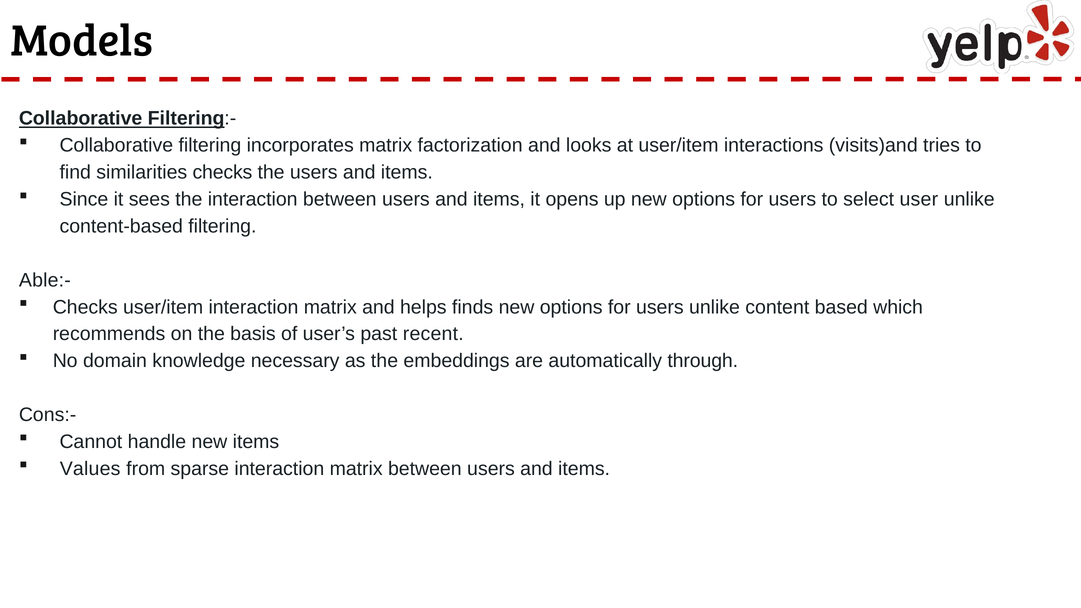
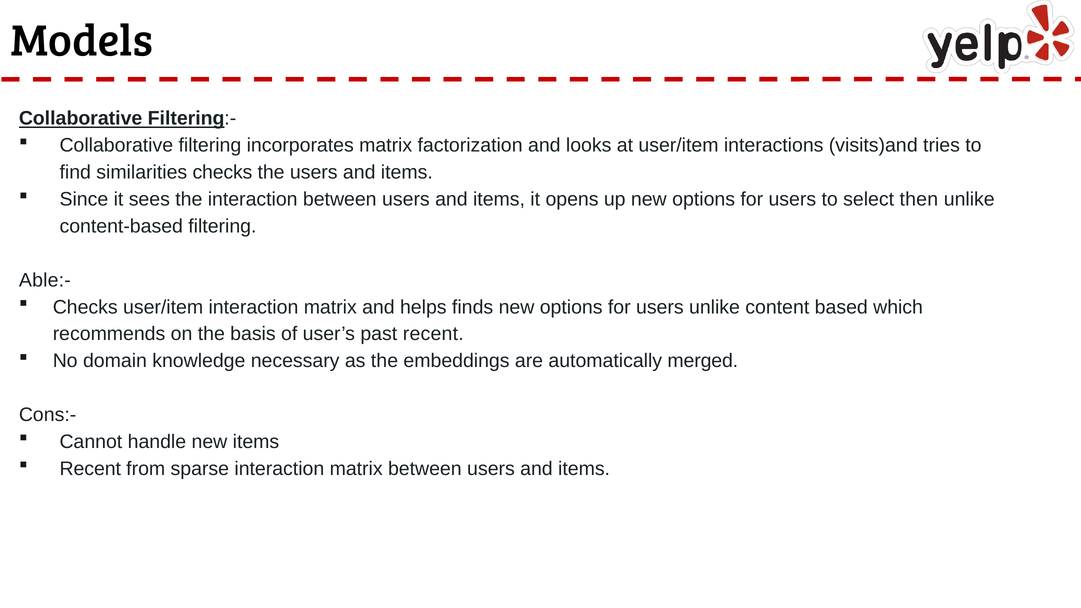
user: user -> then (919, 199)
through: through -> merged (703, 361)
Values: Values -> Recent (90, 469)
